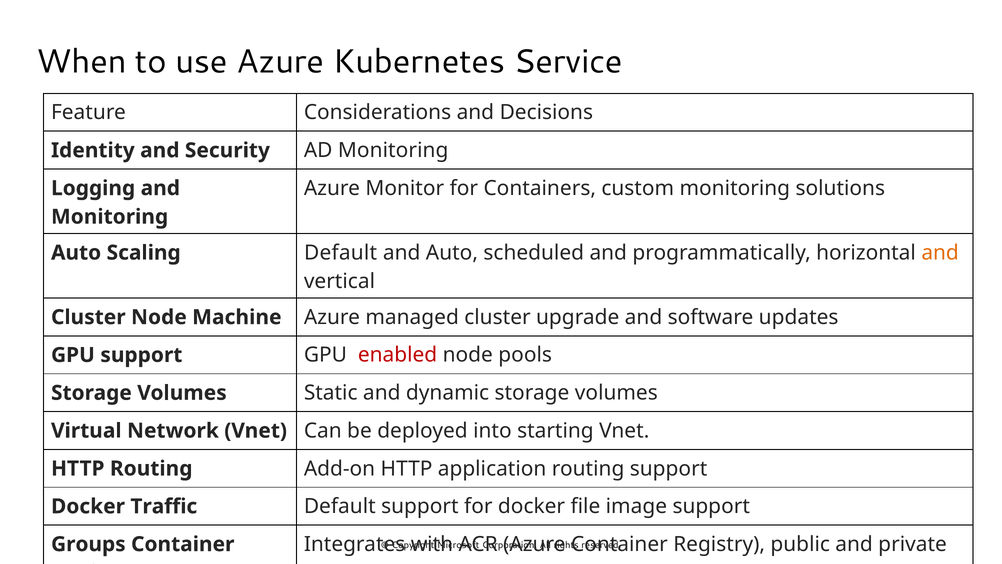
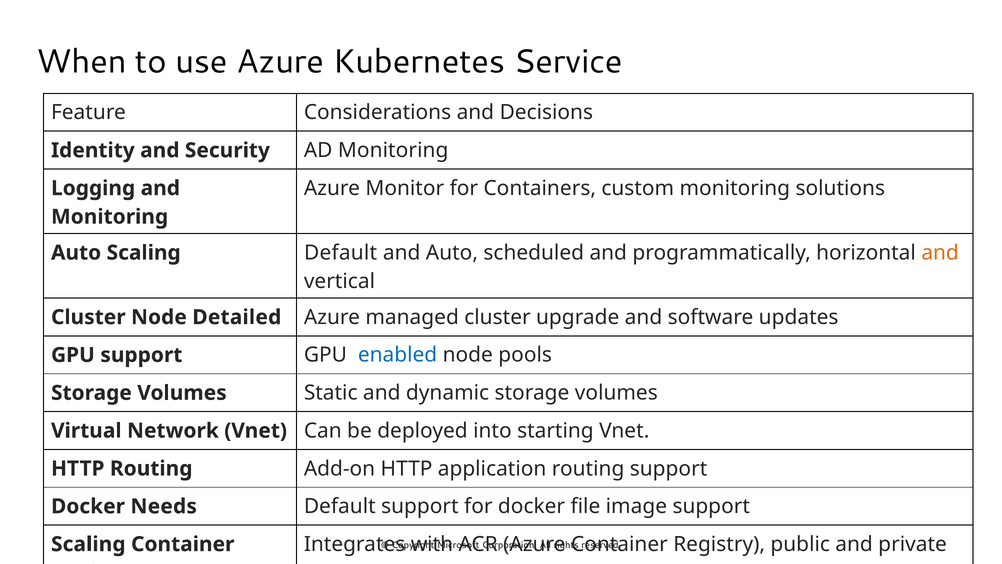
Machine: Machine -> Detailed (237, 317)
enabled colour: red -> blue (398, 355)
Traffic: Traffic -> Needs (164, 506)
Groups: Groups -> Scaling (88, 544)
